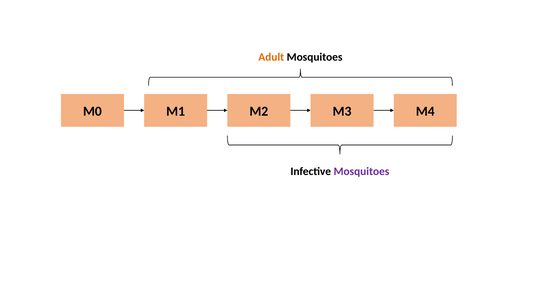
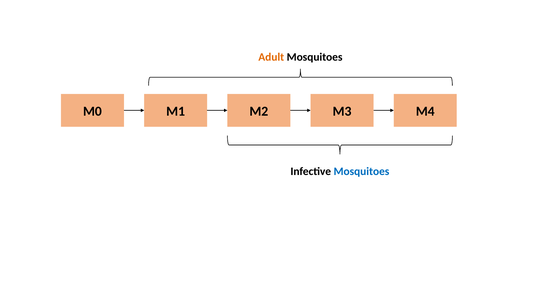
Mosquitoes colour: purple -> blue (361, 171)
